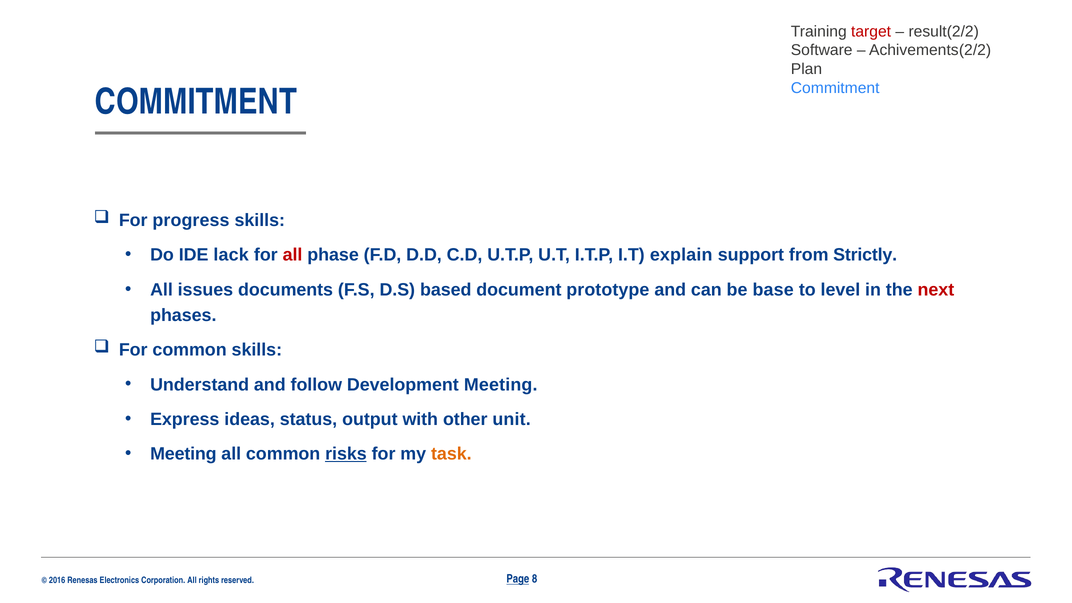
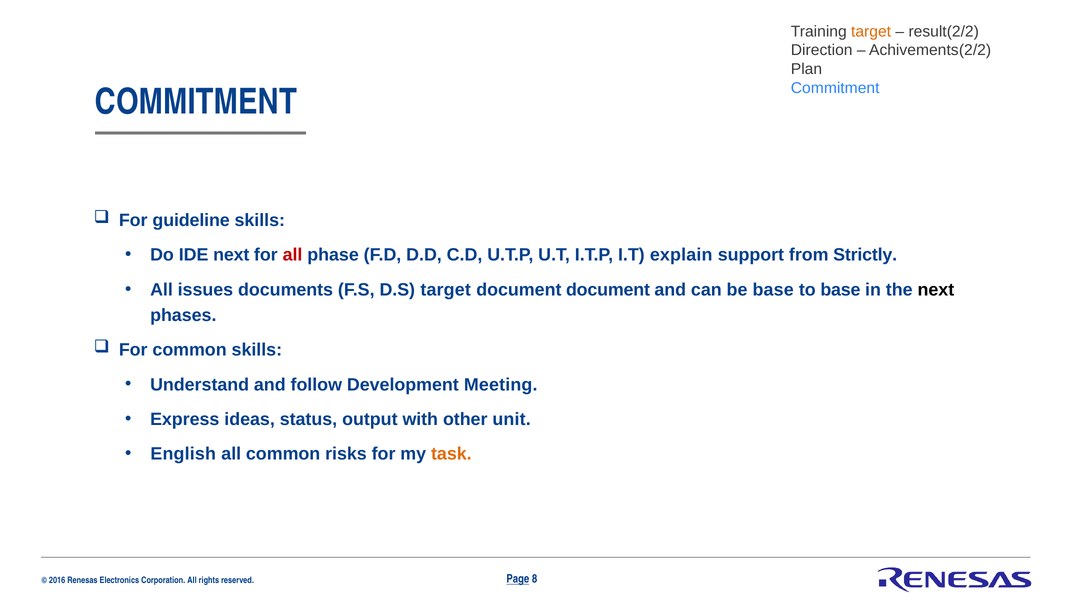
target colour: red -> orange (871, 32)
Software: Software -> Direction (822, 50)
progress: progress -> guideline (191, 220)
IDE lack: lack -> next (231, 255)
D.S based: based -> target (446, 290)
document prototype: prototype -> document (608, 290)
to level: level -> base (840, 290)
next colour: red -> black (936, 290)
Meeting: Meeting -> English (183, 454)
risks underline: present -> none (346, 454)
